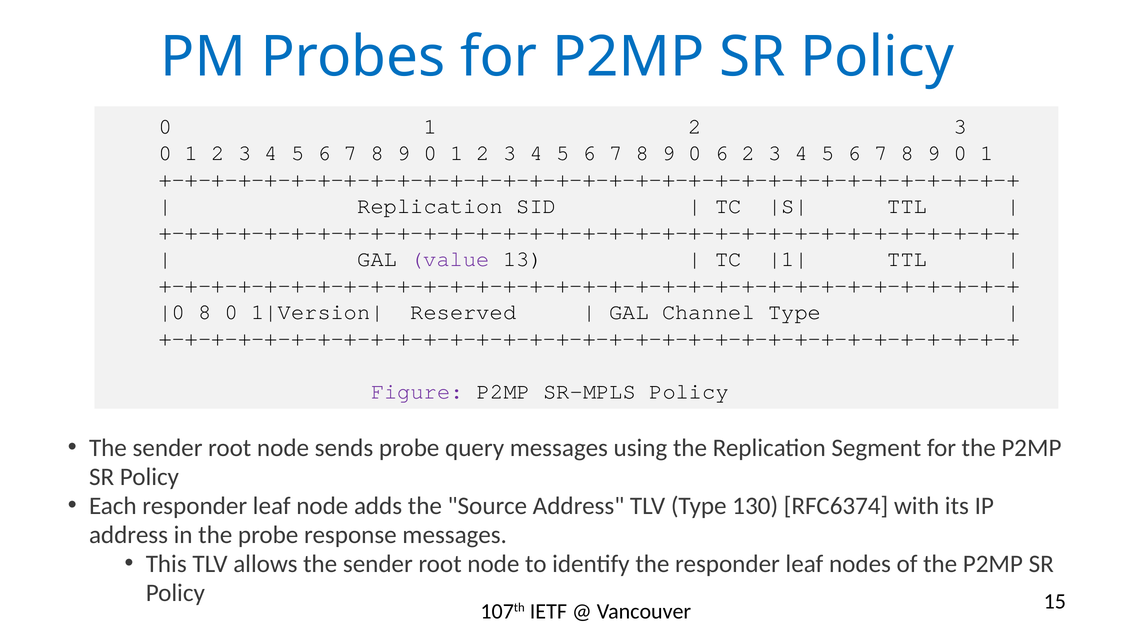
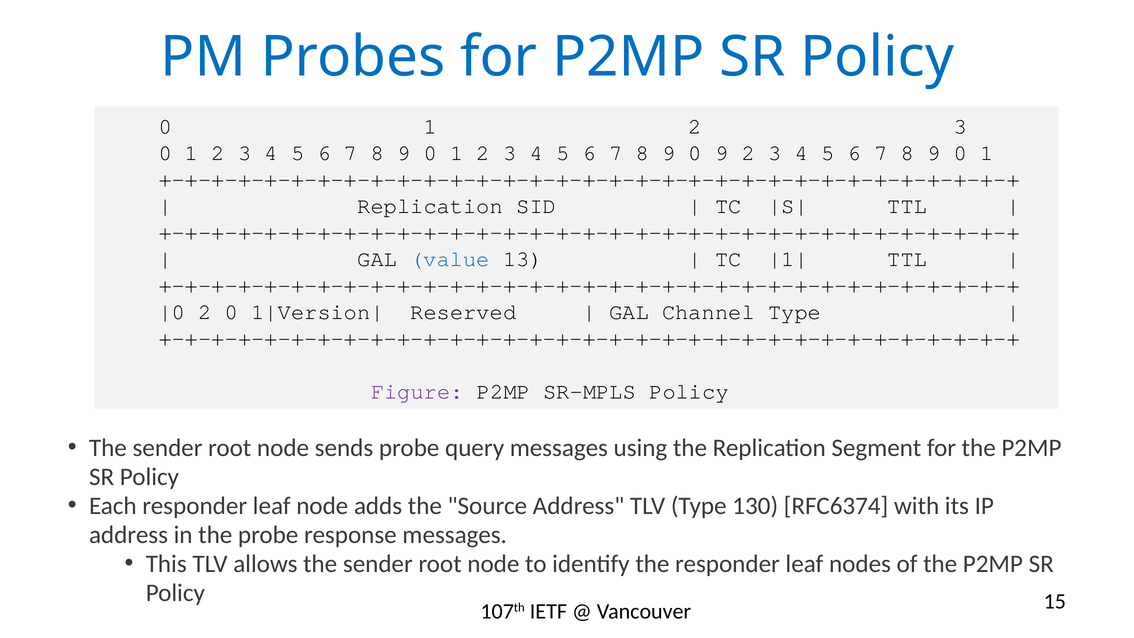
0 6: 6 -> 9 (722, 153)
value colour: purple -> blue (450, 259)
8: 8 -> 2 (205, 312)
